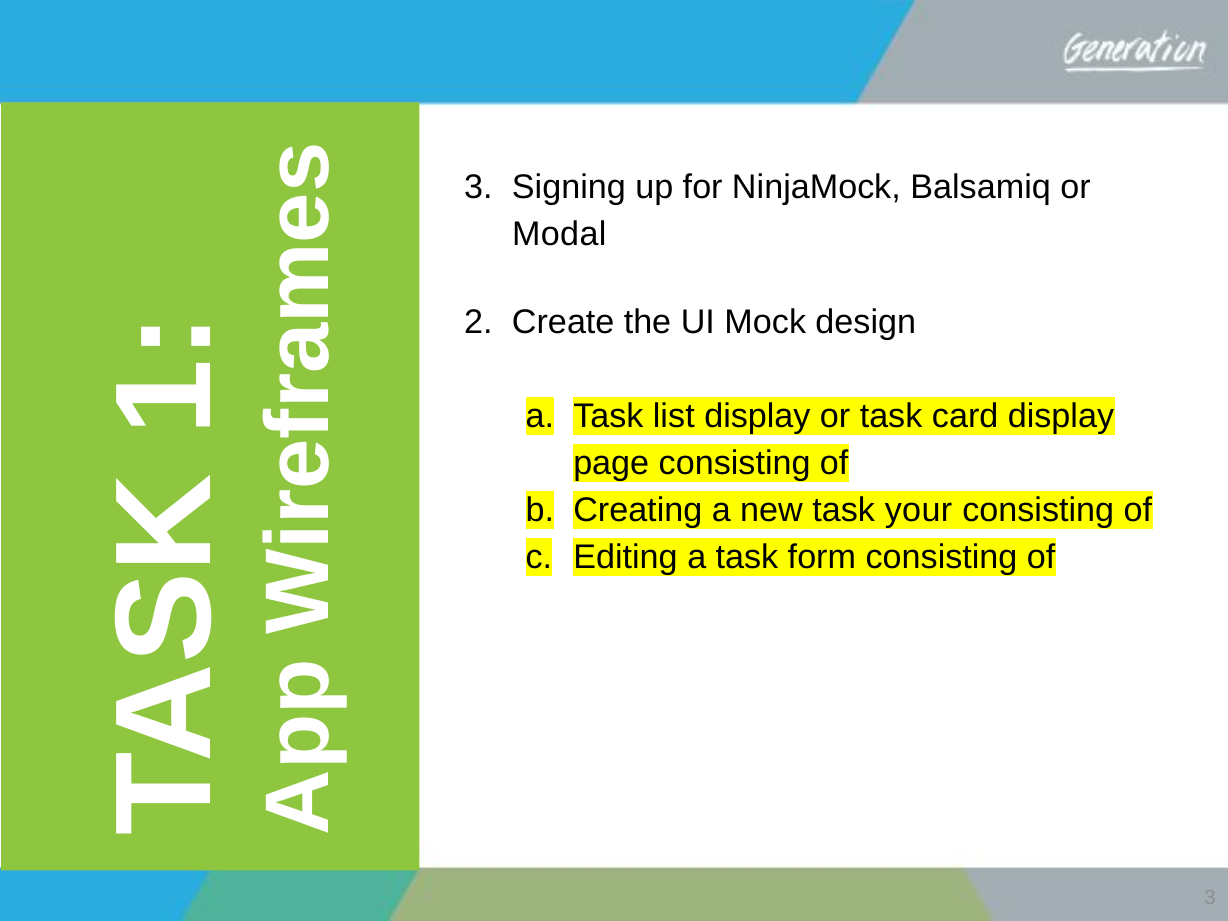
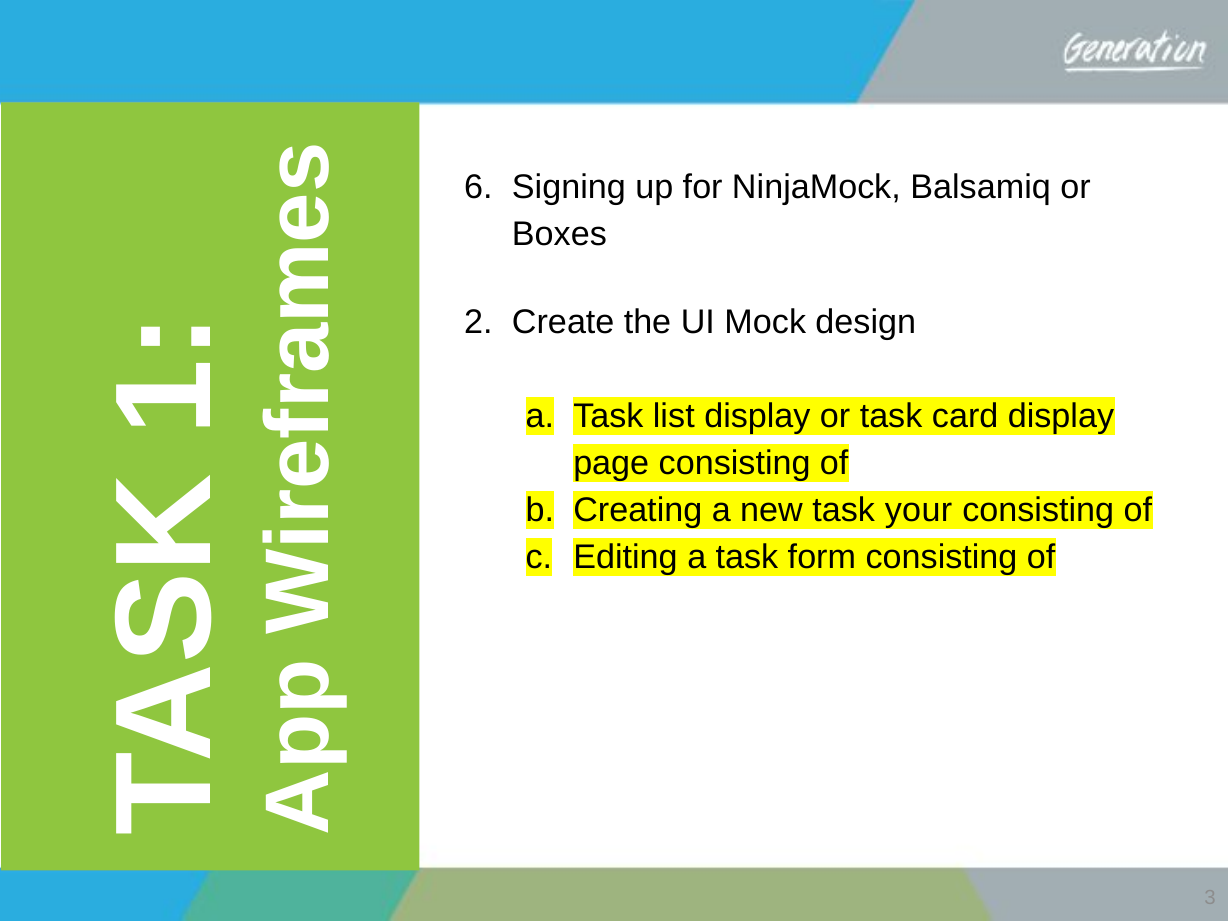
3: 3 -> 6 (478, 187)
Modal: Modal -> Boxes (559, 234)
